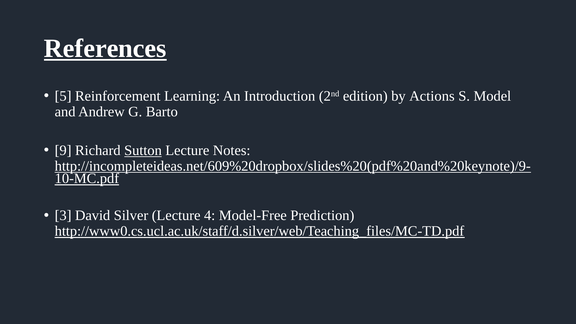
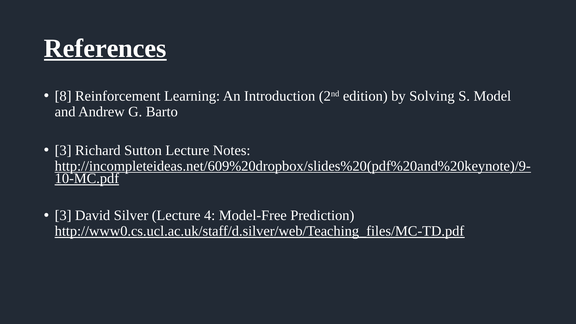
5: 5 -> 8 (63, 96)
Actions: Actions -> Solving (432, 96)
9: 9 -> 3 (63, 150)
Sutton underline: present -> none (143, 150)
